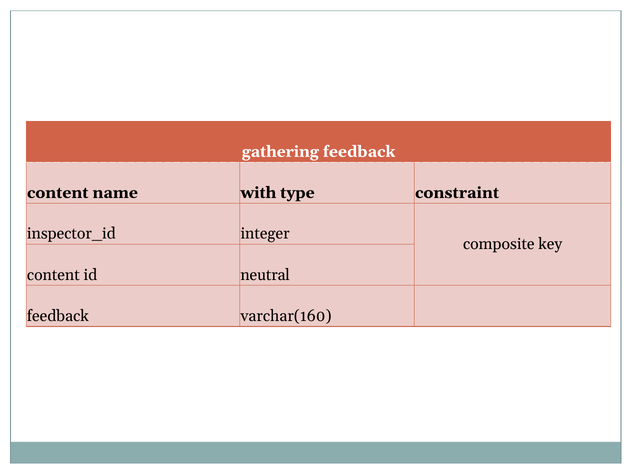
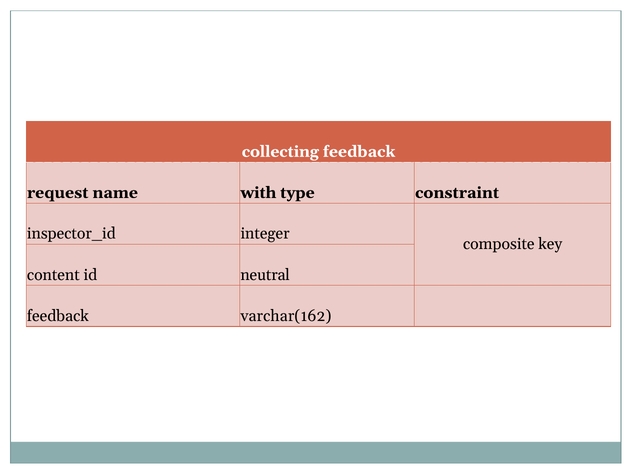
gathering: gathering -> collecting (280, 152)
content: content -> request (58, 193)
varchar(160: varchar(160 -> varchar(162 (286, 316)
